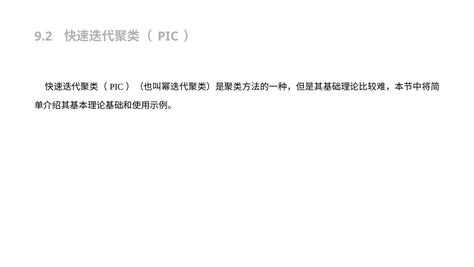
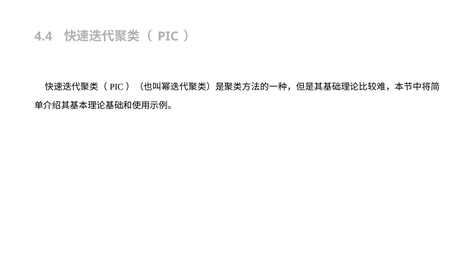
9.2: 9.2 -> 4.4 (43, 36)
